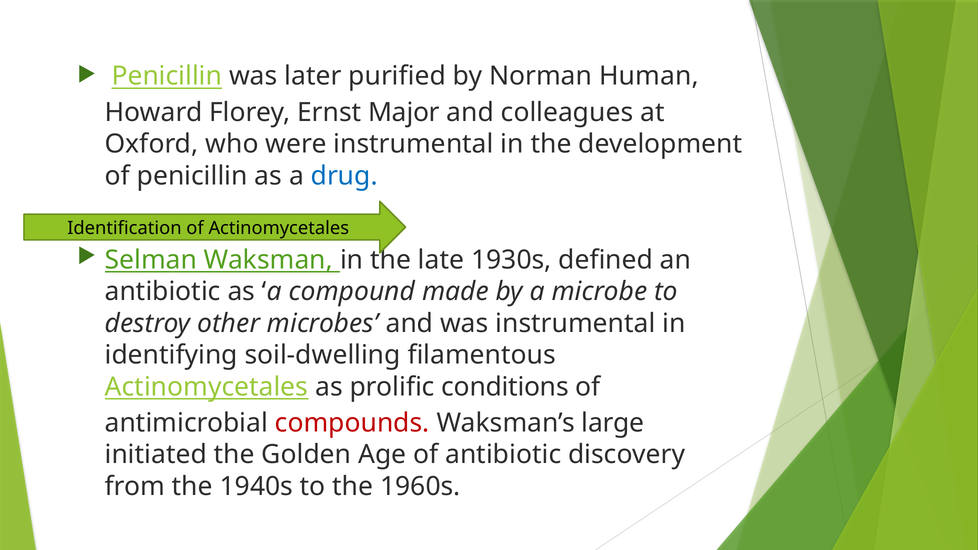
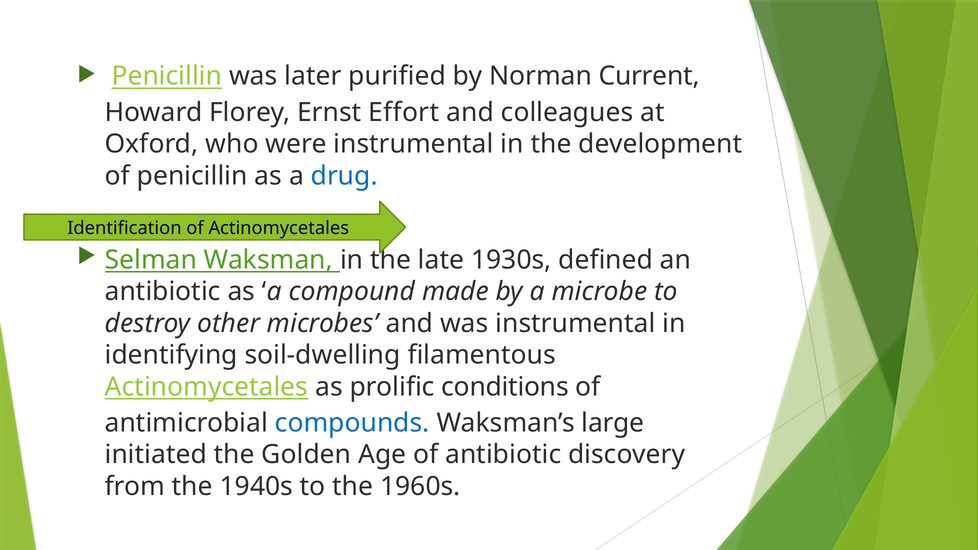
Human: Human -> Current (649, 76)
Major: Major -> Effort (404, 112)
compounds colour: red -> blue (352, 423)
